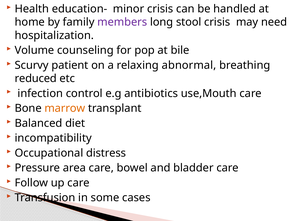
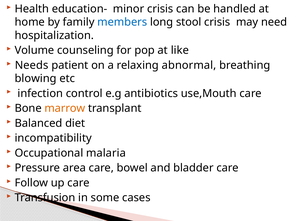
members colour: purple -> blue (122, 22)
bile: bile -> like (180, 50)
Scurvy: Scurvy -> Needs (32, 65)
reduced: reduced -> blowing (36, 79)
distress: distress -> malaria (106, 153)
